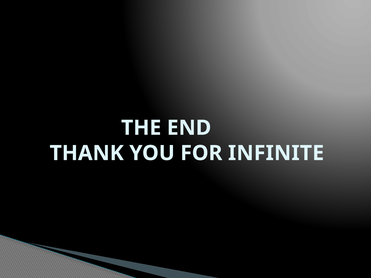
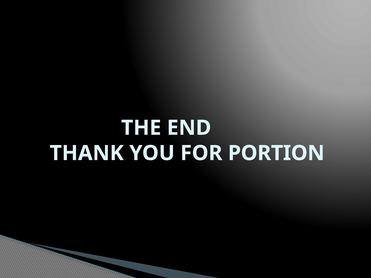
INFINITE: INFINITE -> PORTION (276, 153)
